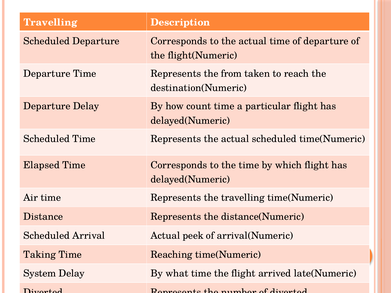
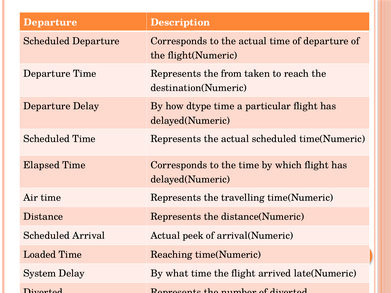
Travelling: Travelling -> Departure (50, 22)
count: count -> dtype (199, 106)
Taking: Taking -> Loaded (40, 255)
